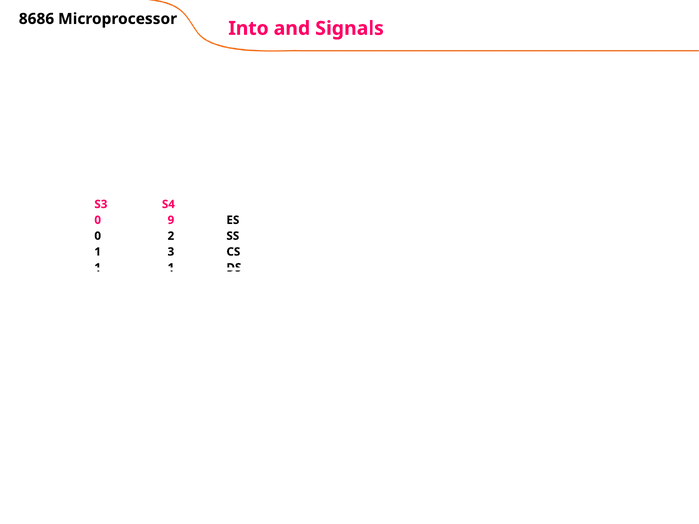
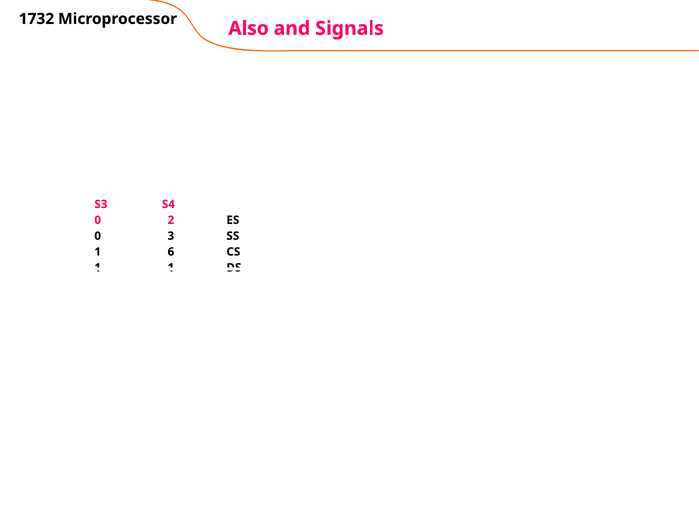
8686: 8686 -> 1732 (36, 19)
Into: Into -> Also (249, 28)
9: 9 -> 2 (171, 220)
2: 2 -> 3 (171, 236)
3: 3 -> 6 (171, 252)
